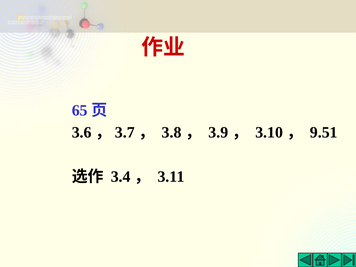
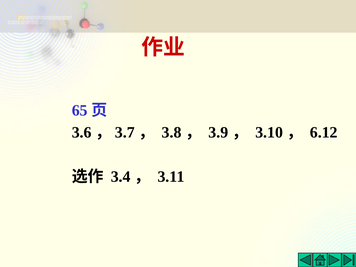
9.51: 9.51 -> 6.12 (324, 132)
